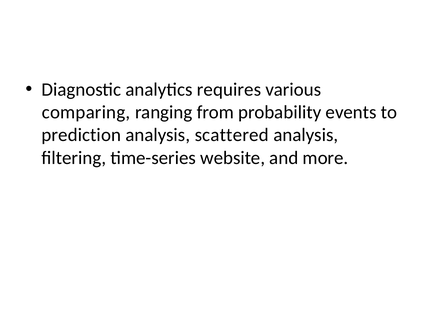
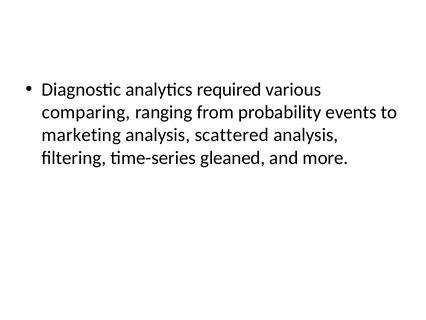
requires: requires -> required (229, 89)
prediction: prediction -> marketing (81, 135)
website: website -> gleaned (233, 158)
